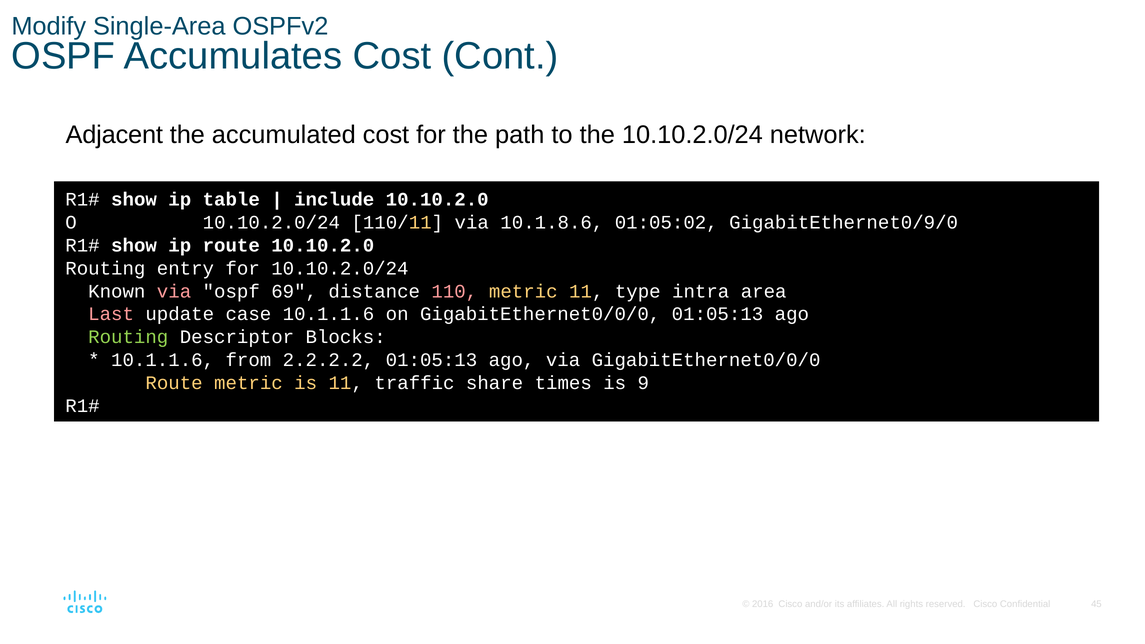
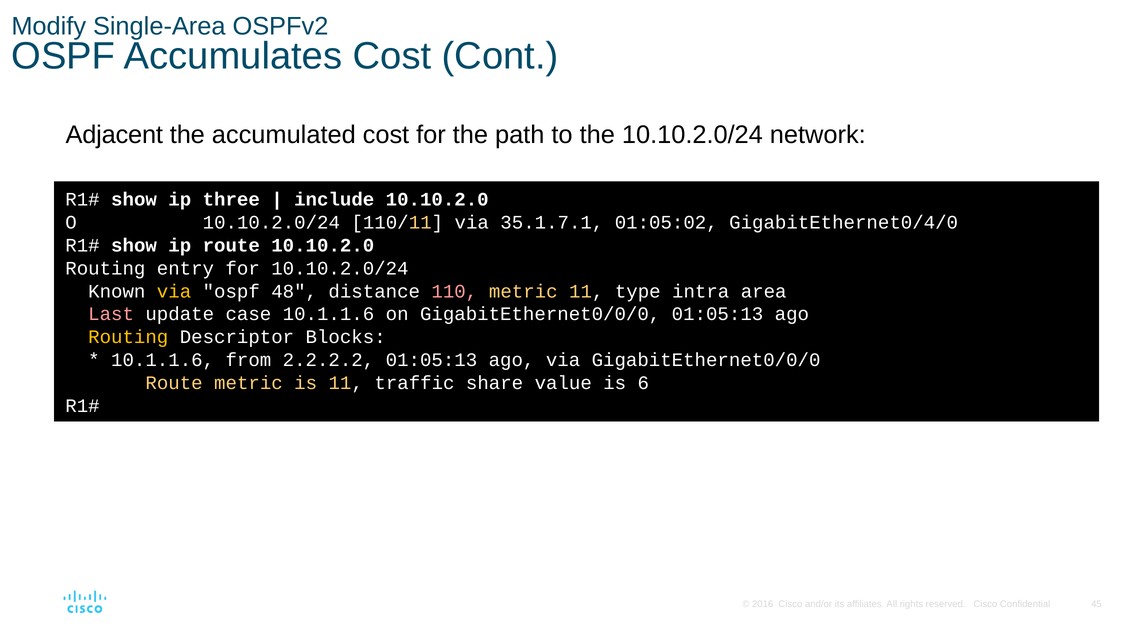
table: table -> three (231, 200)
10.1.8.6: 10.1.8.6 -> 35.1.7.1 (552, 223)
GigabitEthernet0/9/0: GigabitEthernet0/9/0 -> GigabitEthernet0/4/0 (844, 223)
via colour: pink -> yellow (174, 291)
69: 69 -> 48 (294, 291)
Routing colour: light green -> yellow (128, 337)
times: times -> value (563, 383)
9: 9 -> 6 (643, 383)
